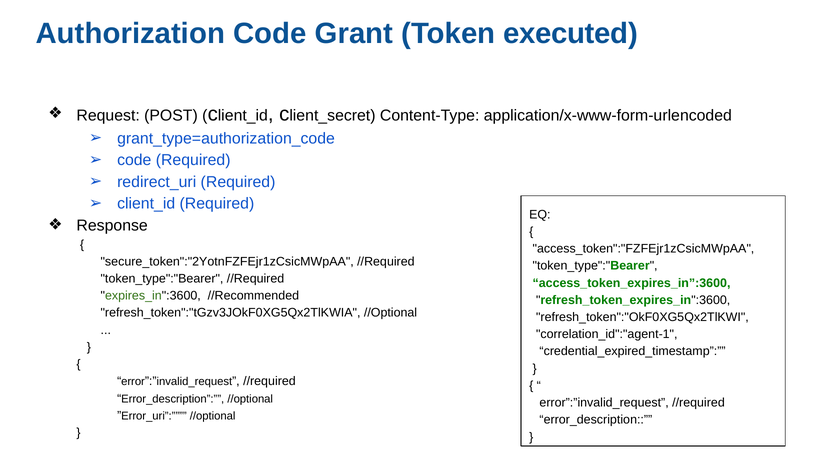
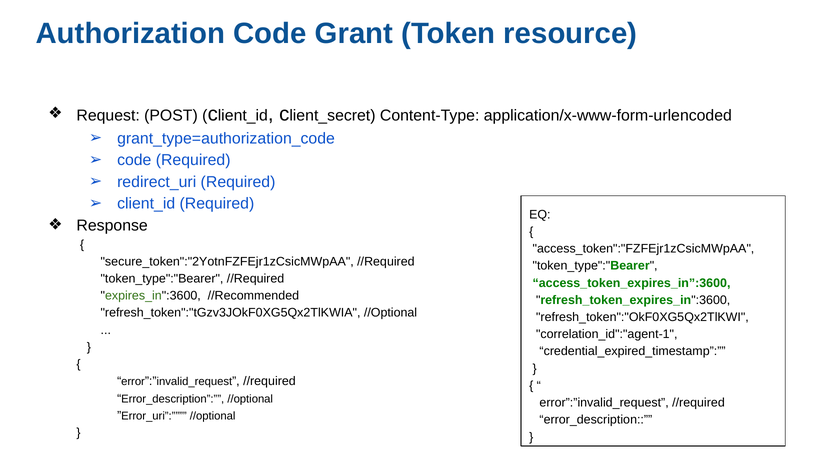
executed: executed -> resource (570, 33)
